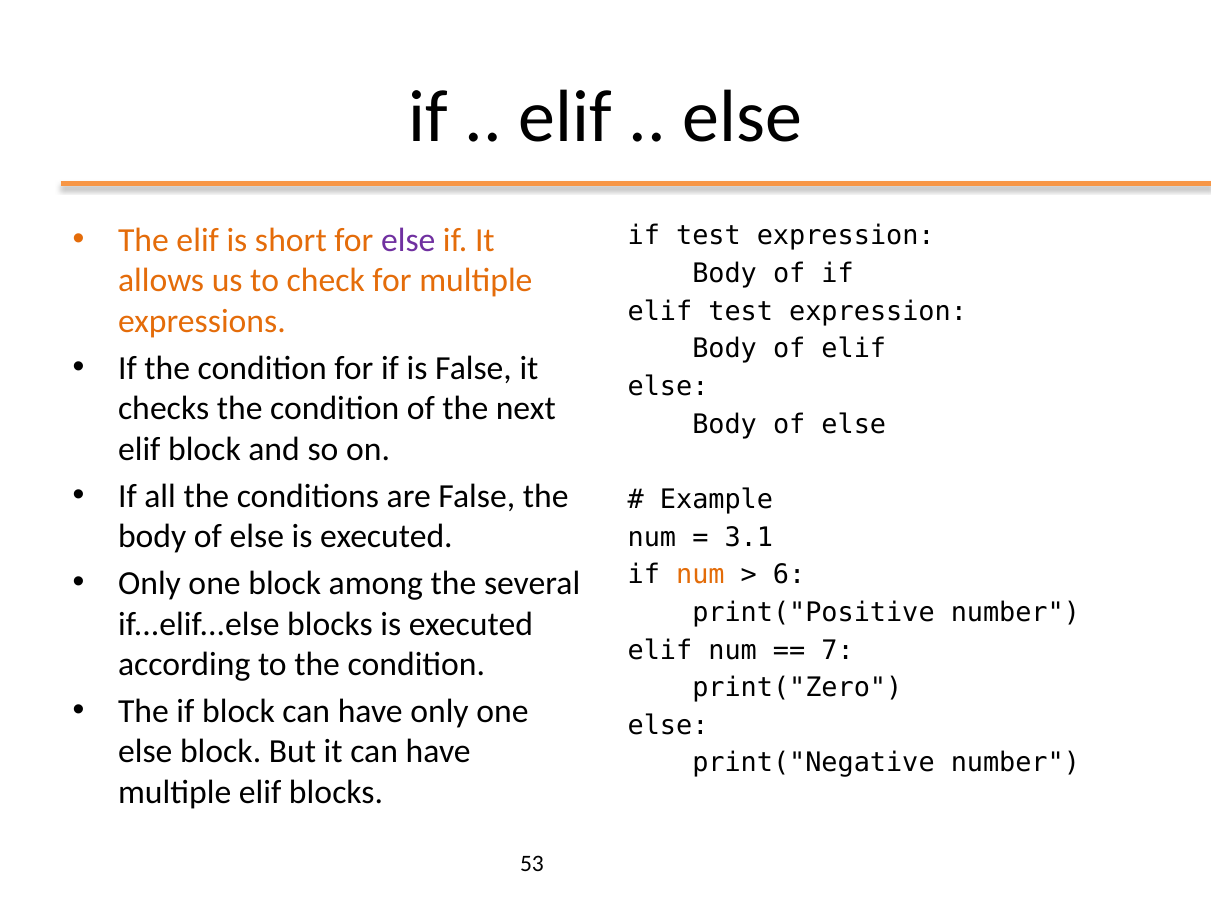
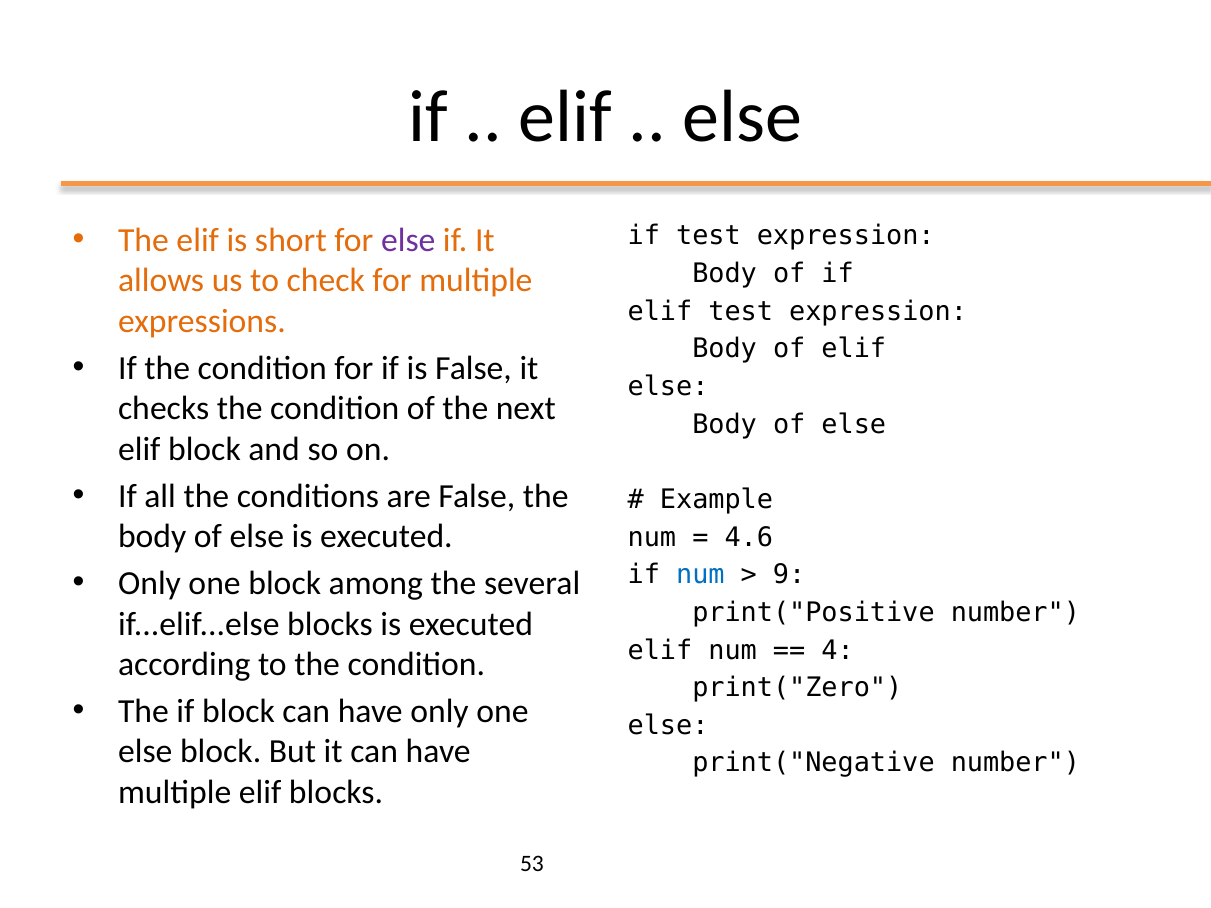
3.1: 3.1 -> 4.6 (749, 537)
num colour: orange -> blue (700, 575)
6: 6 -> 9 (789, 575)
7: 7 -> 4 (838, 650)
